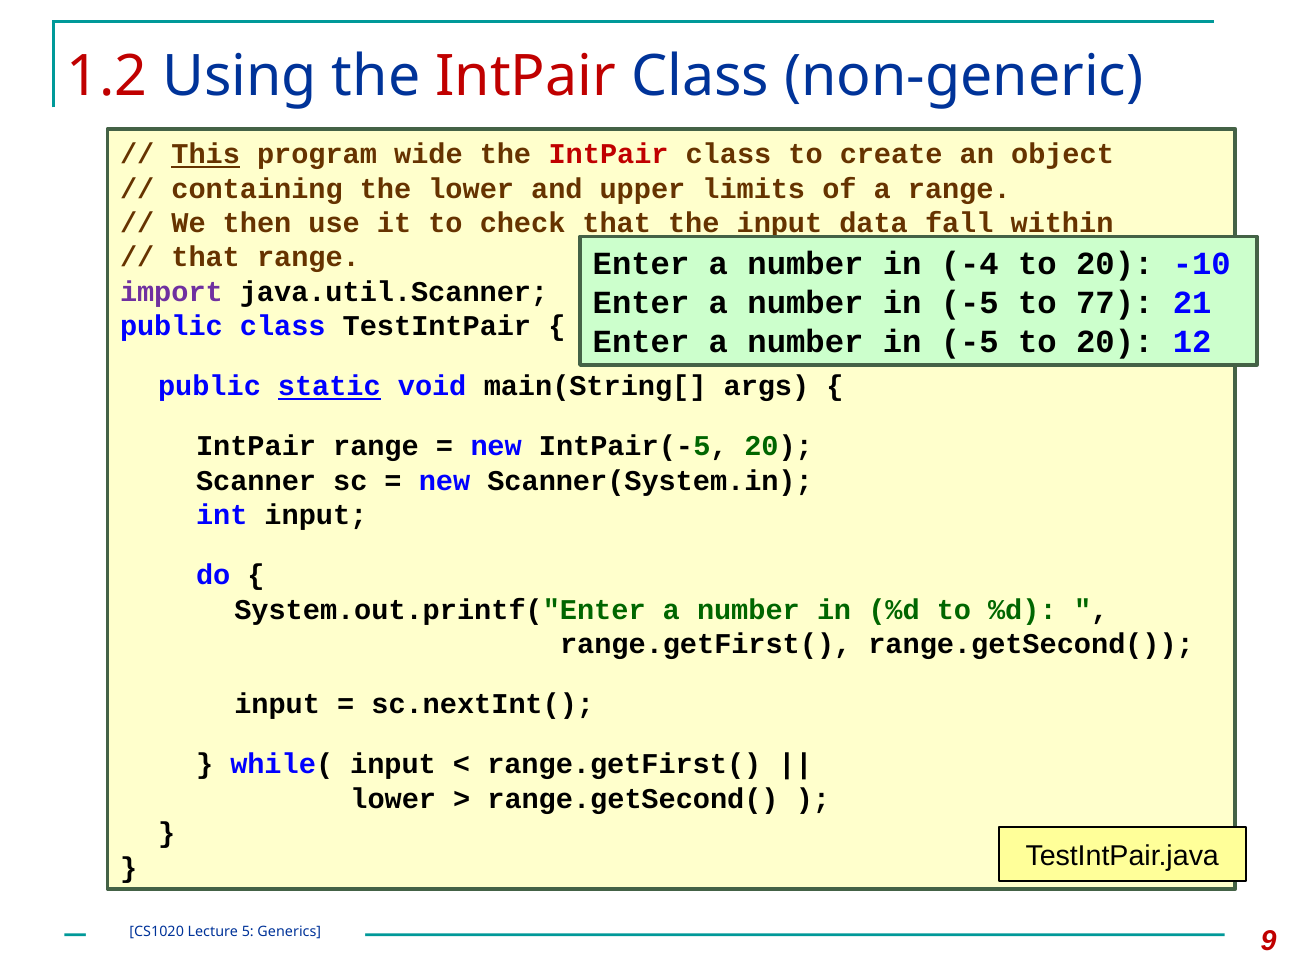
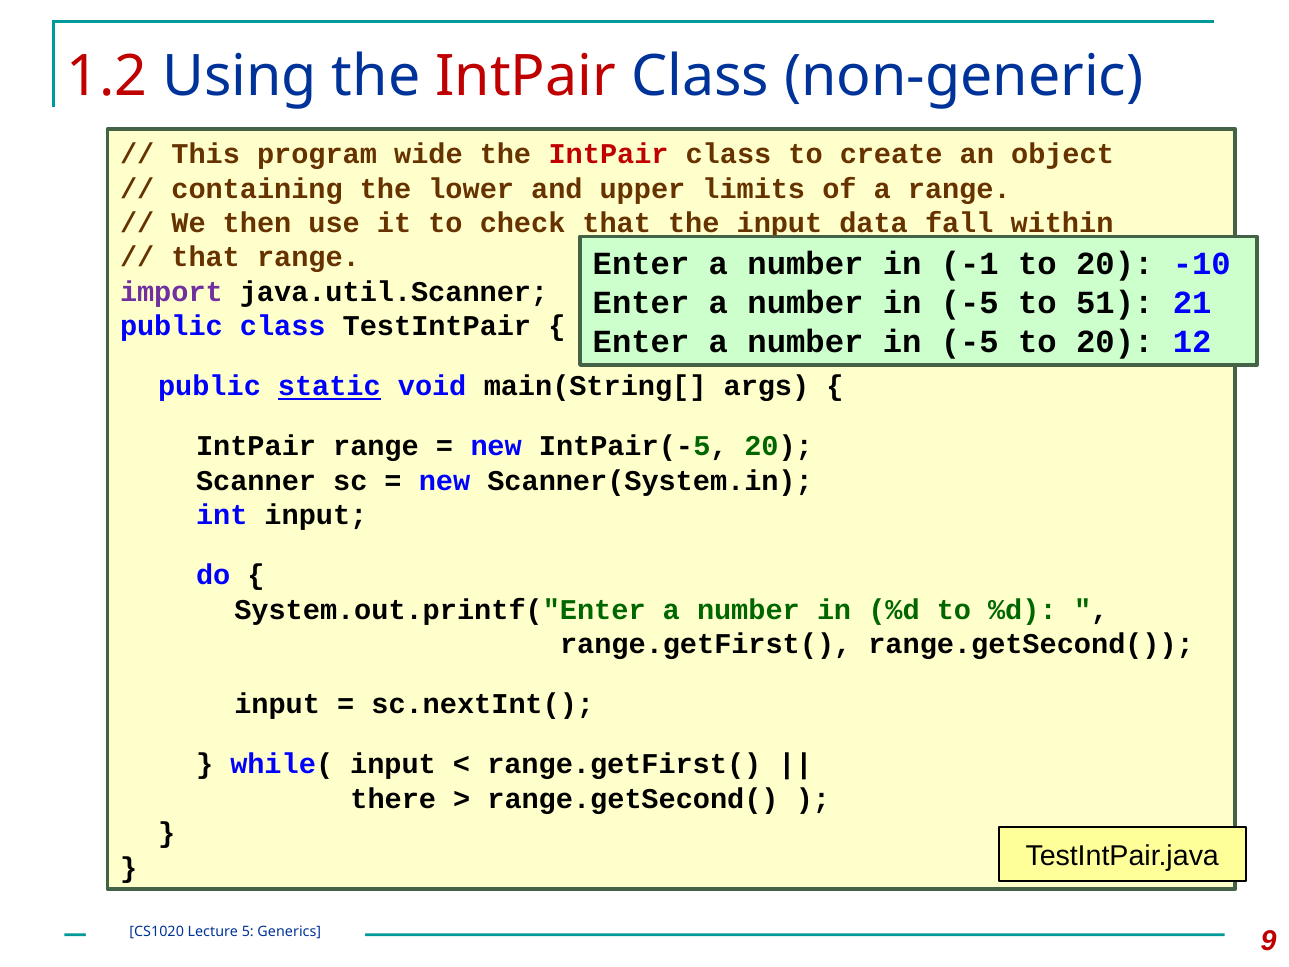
This underline: present -> none (206, 154)
-4: -4 -> -1 (970, 264)
77: 77 -> 51 (1115, 303)
lower: lower -> there (393, 799)
